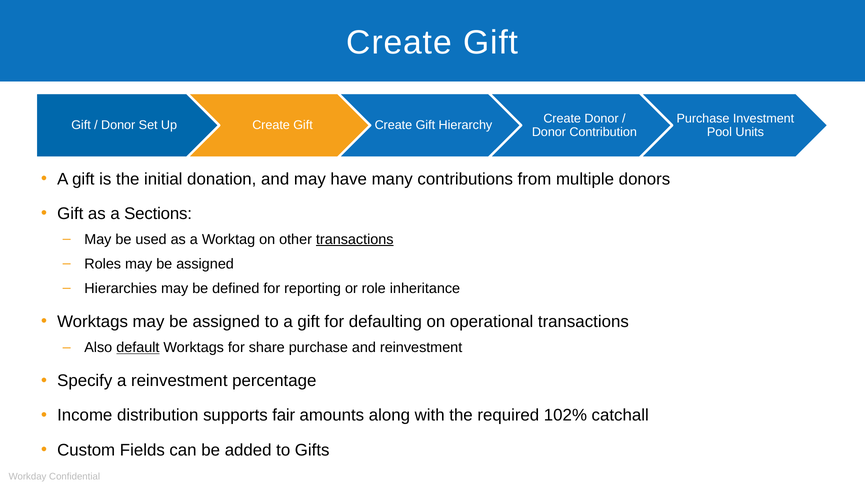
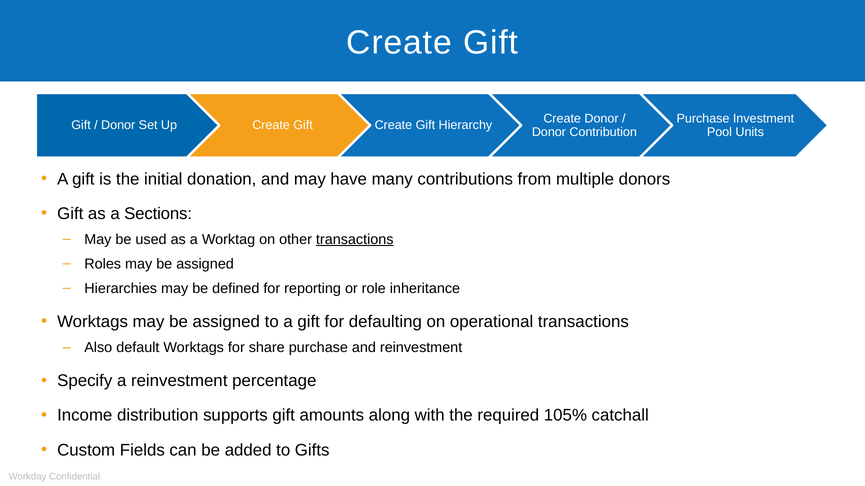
default underline: present -> none (138, 348)
supports fair: fair -> gift (284, 416)
102%: 102% -> 105% (565, 416)
